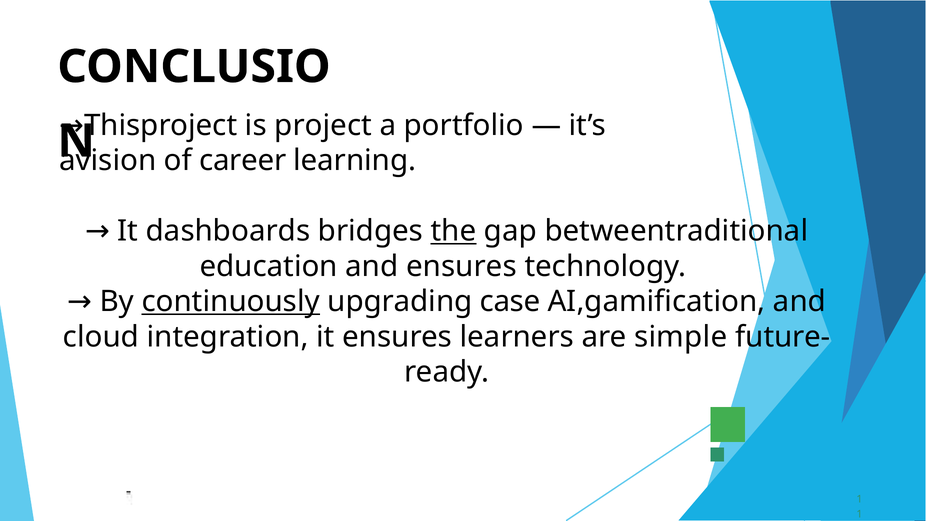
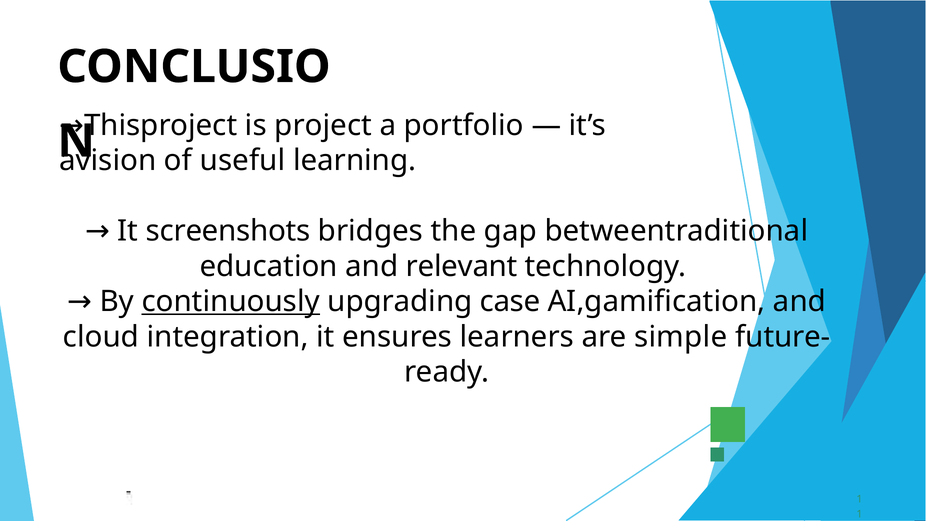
career: career -> useful (242, 161)
dashboards: dashboards -> screenshots (228, 231)
the underline: present -> none (454, 231)
and ensures: ensures -> relevant (462, 266)
